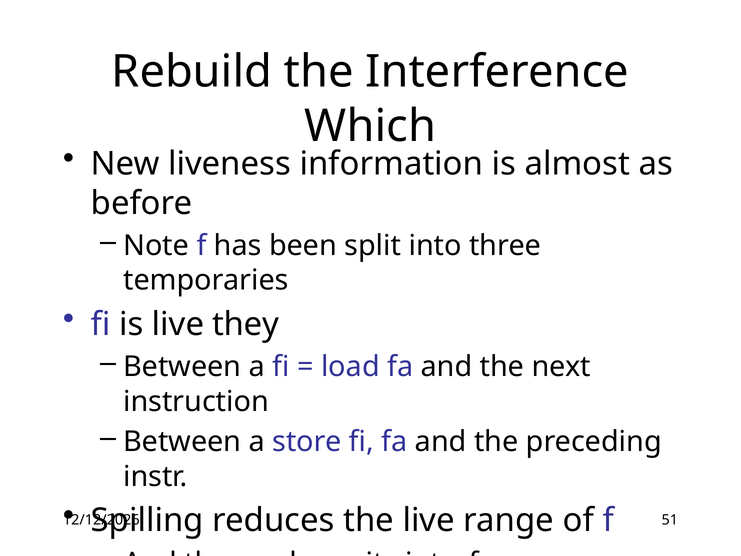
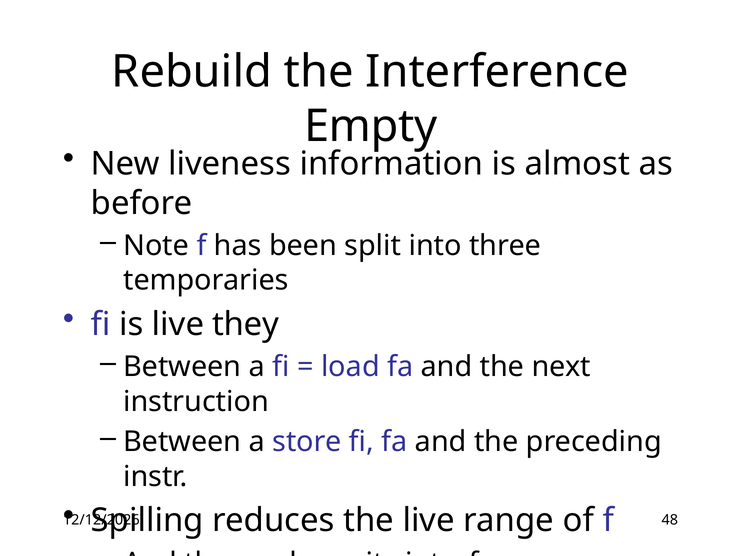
Which: Which -> Empty (371, 126)
51: 51 -> 48 (670, 520)
